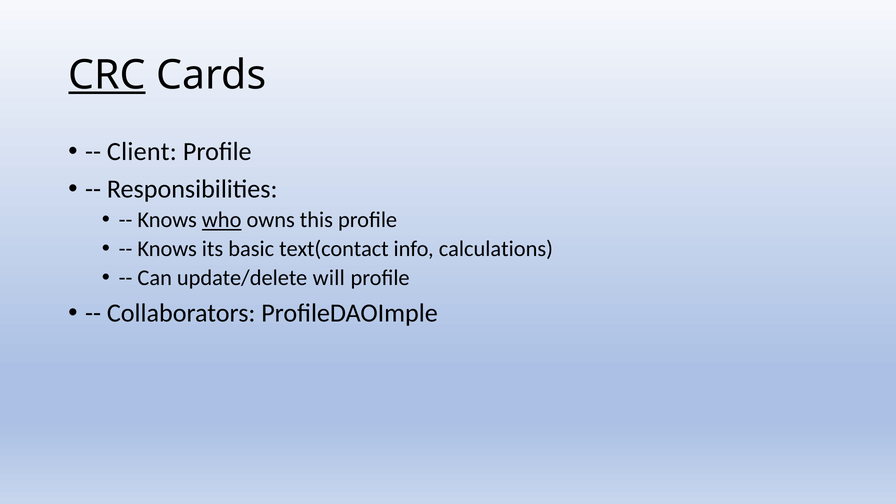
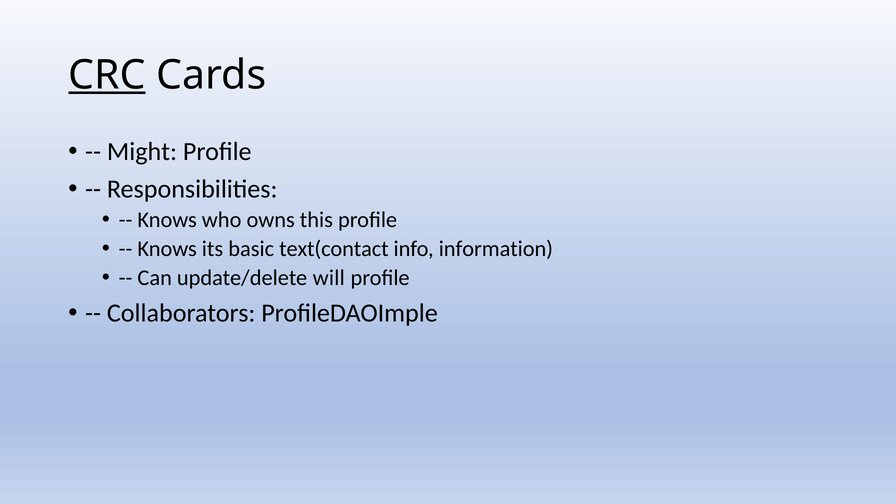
Client: Client -> Might (142, 151)
who underline: present -> none (222, 220)
calculations: calculations -> information (496, 249)
